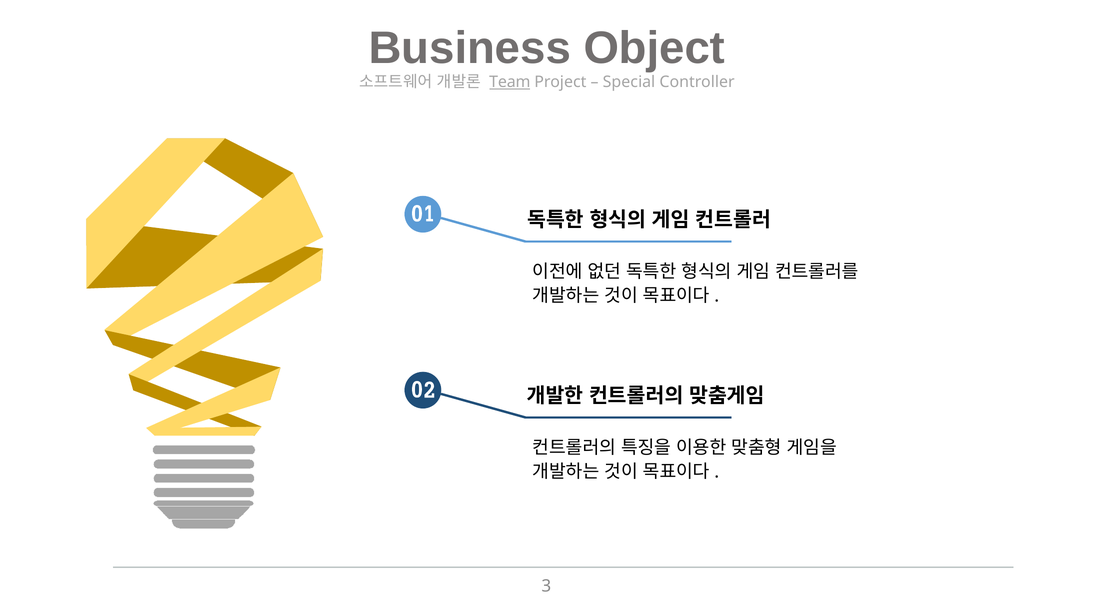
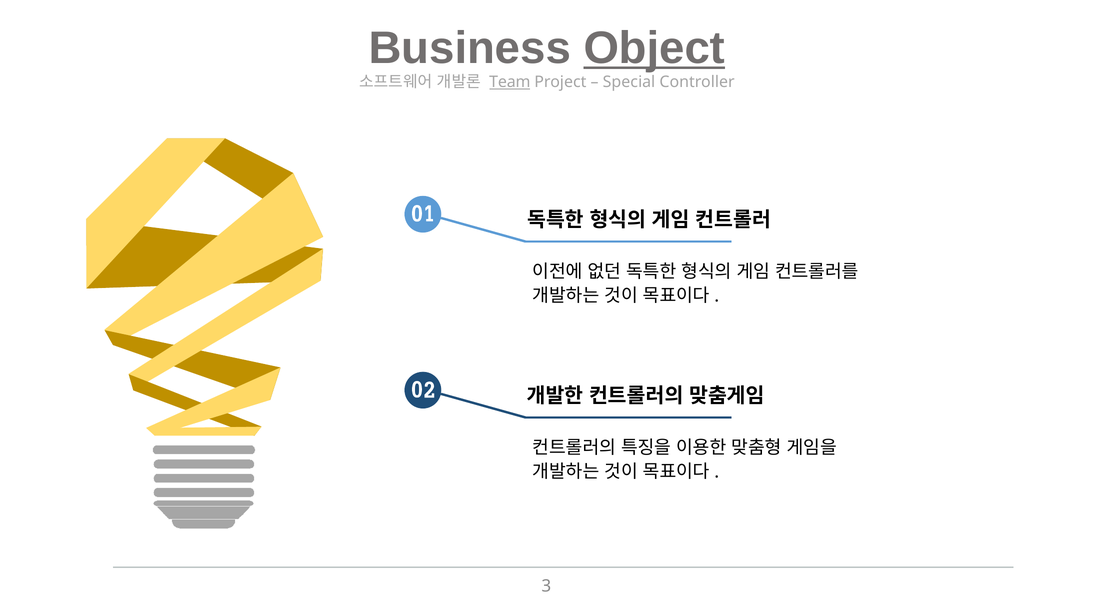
Object underline: none -> present (654, 48)
